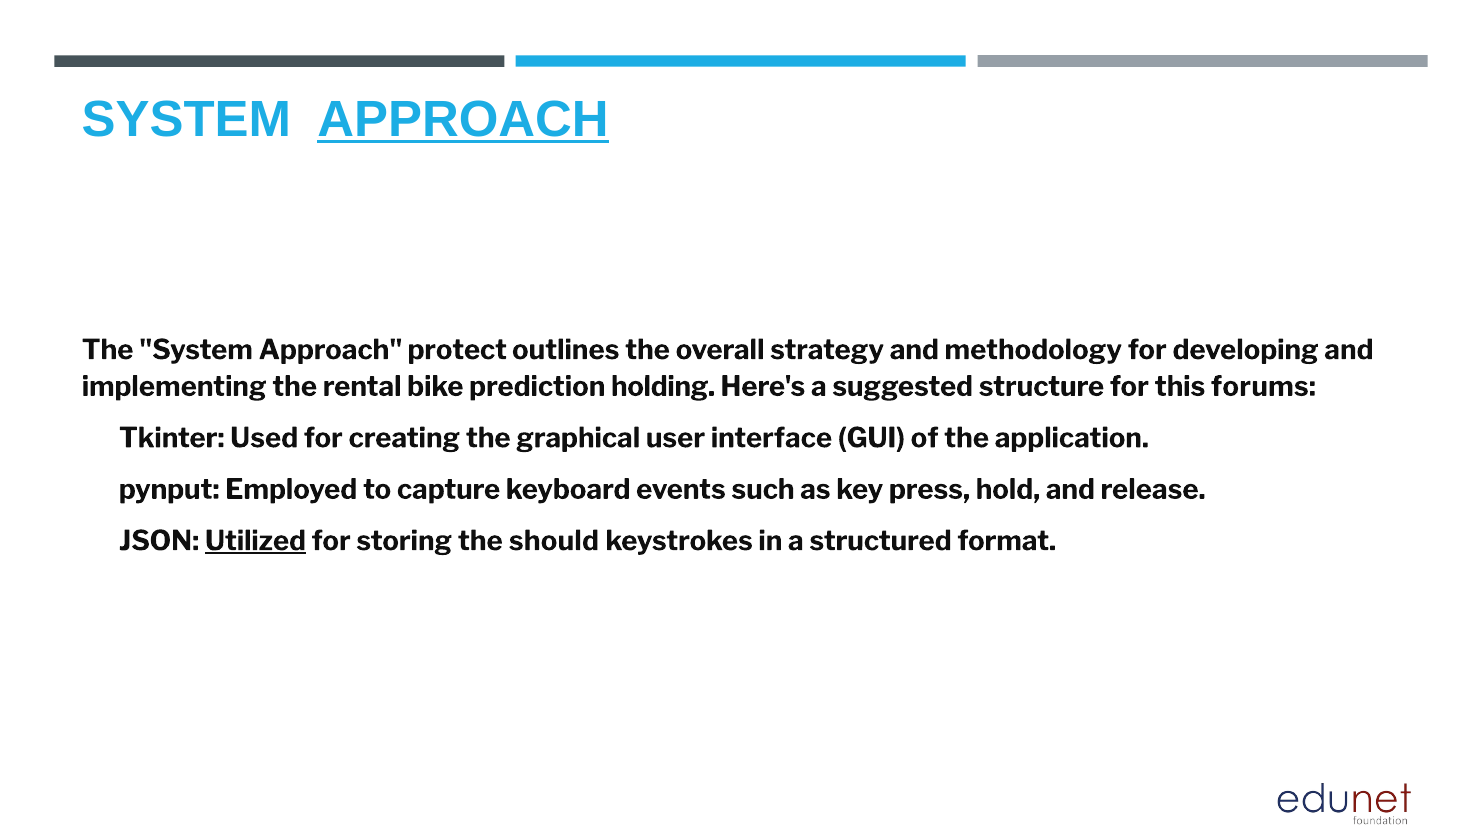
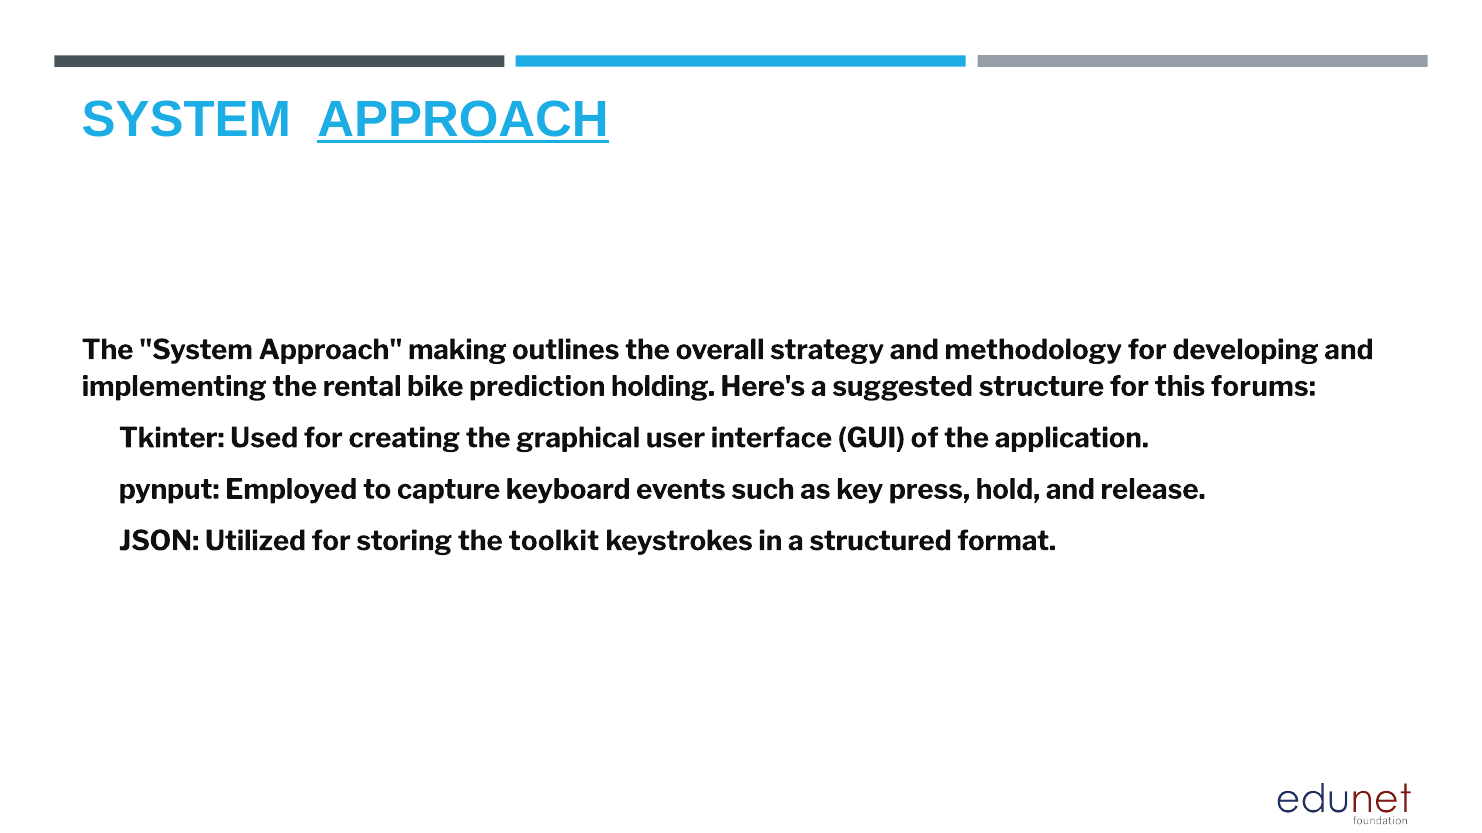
protect: protect -> making (457, 350)
Utilized underline: present -> none (255, 541)
should: should -> toolkit (554, 541)
